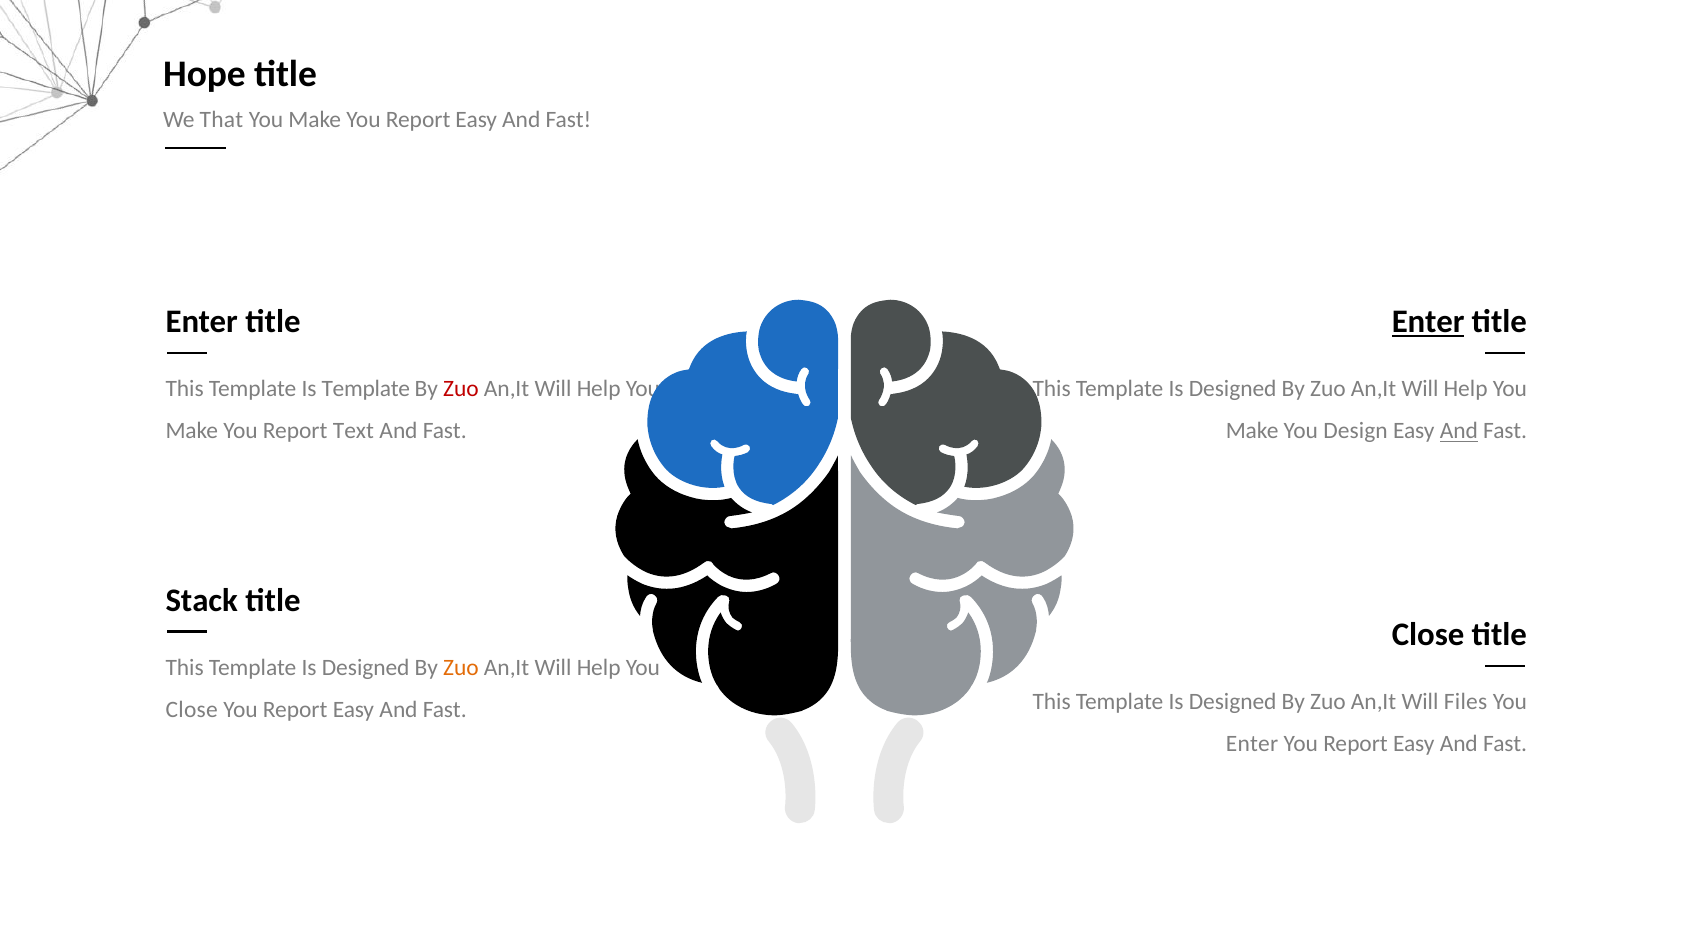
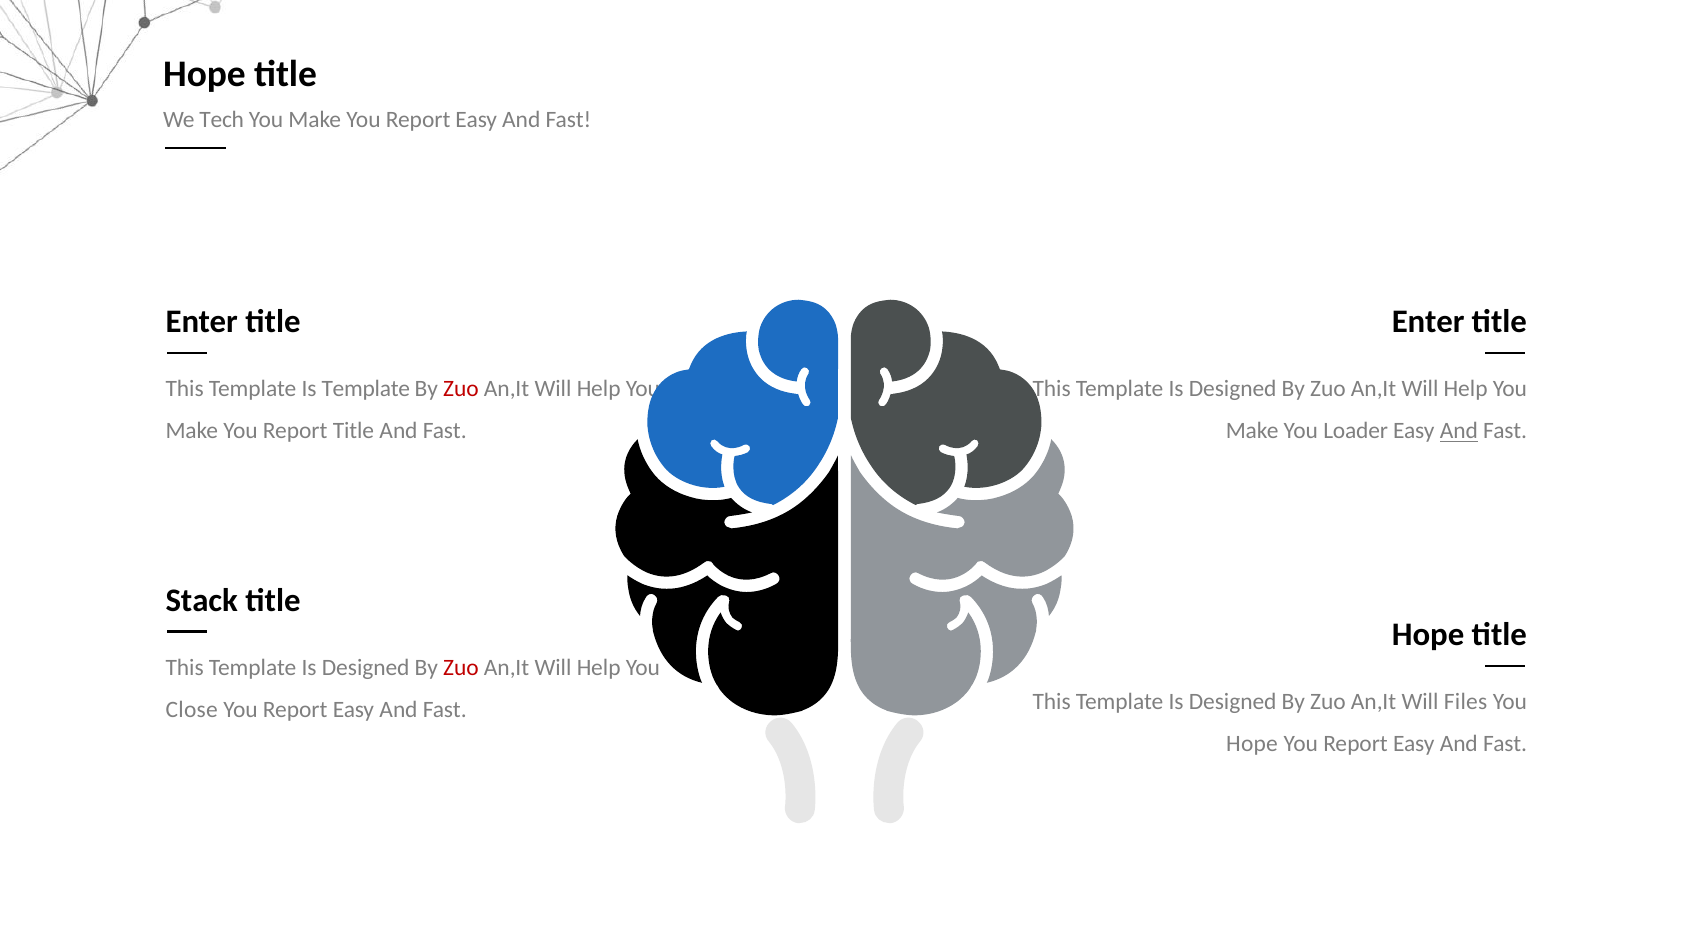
That: That -> Tech (222, 120)
Enter underline: present -> none (1428, 322)
Report Text: Text -> Title (353, 431)
Design: Design -> Loader (1356, 431)
Close: Close -> Hope (1428, 635)
Zuo colour: orange -> red (461, 668)
Enter: Enter -> Hope (1252, 744)
